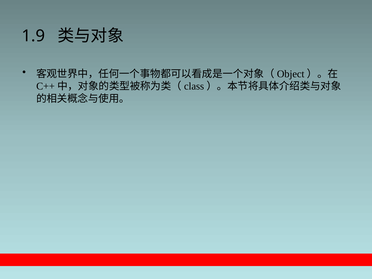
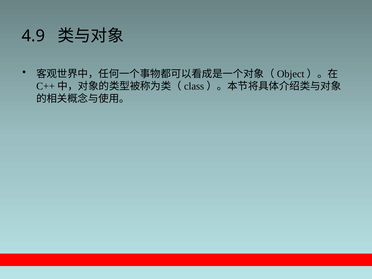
1.9: 1.9 -> 4.9 (33, 36)
